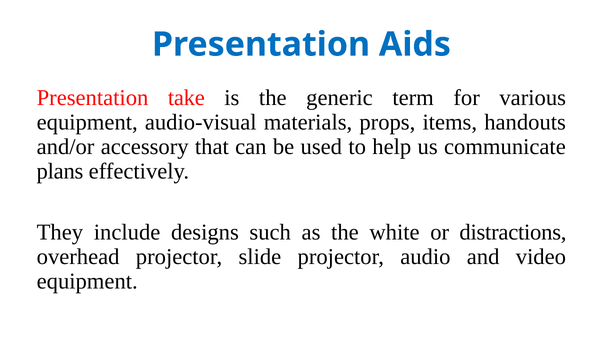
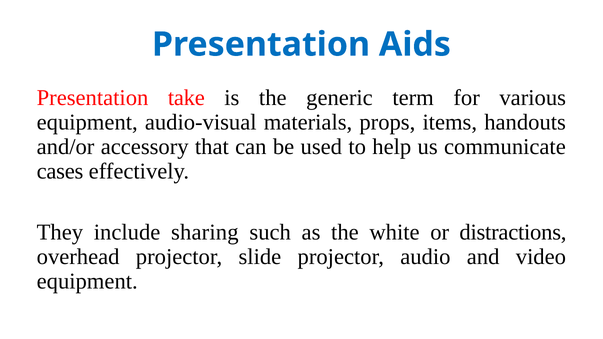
plans: plans -> cases (60, 171)
designs: designs -> sharing (205, 233)
